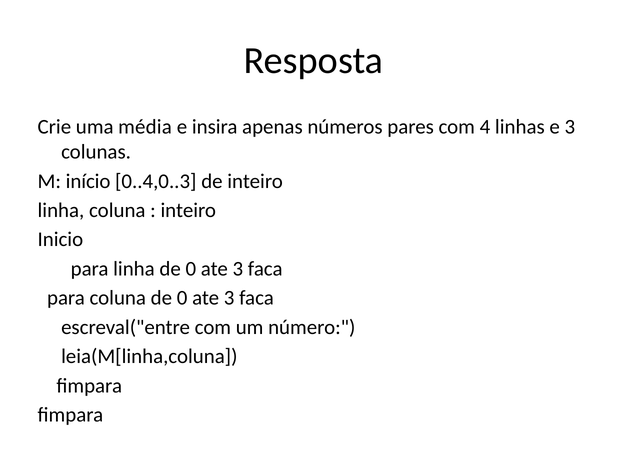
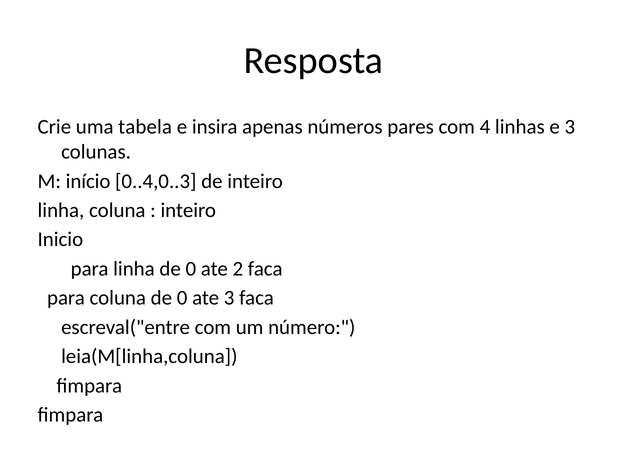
média: média -> tabela (145, 127)
3: 3 -> 2 (238, 269)
